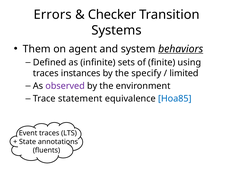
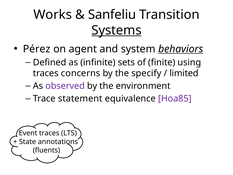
Errors: Errors -> Works (53, 15)
Checker: Checker -> Sanfeliu (112, 15)
Systems underline: none -> present (116, 30)
Them: Them -> Pérez (37, 49)
instances: instances -> concerns (81, 73)
Hoa85 colour: blue -> purple (175, 99)
